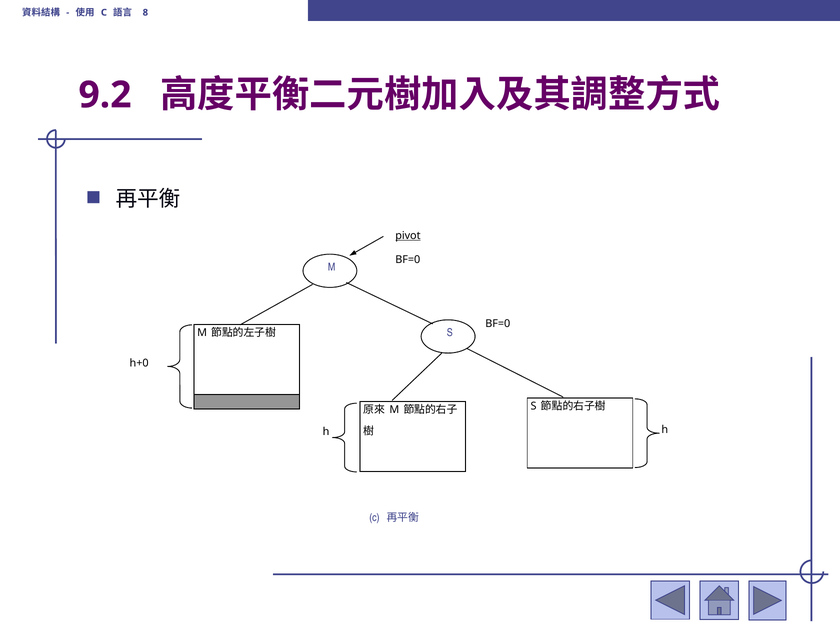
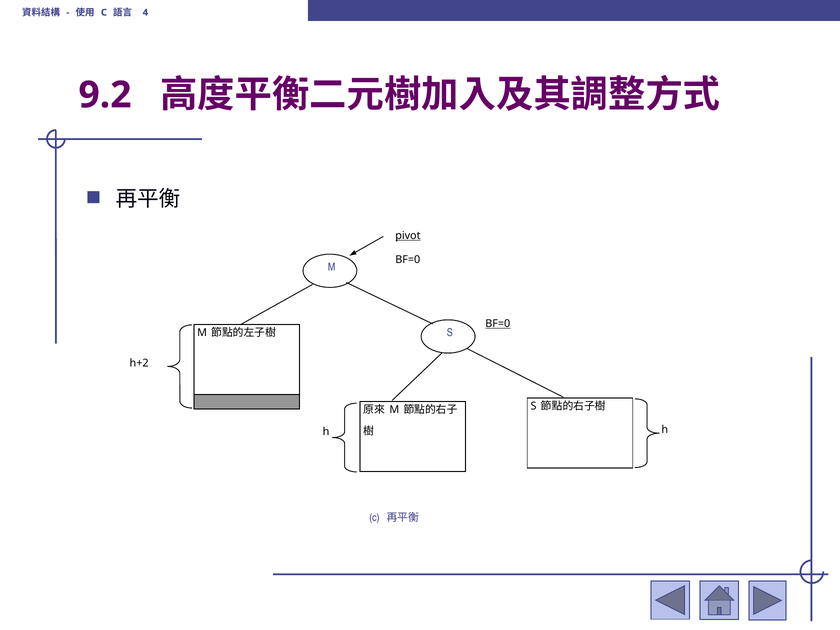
8: 8 -> 4 (145, 12)
BF=0 underline: none -> present (498, 323)
h+0: h+0 -> h+2 (139, 363)
